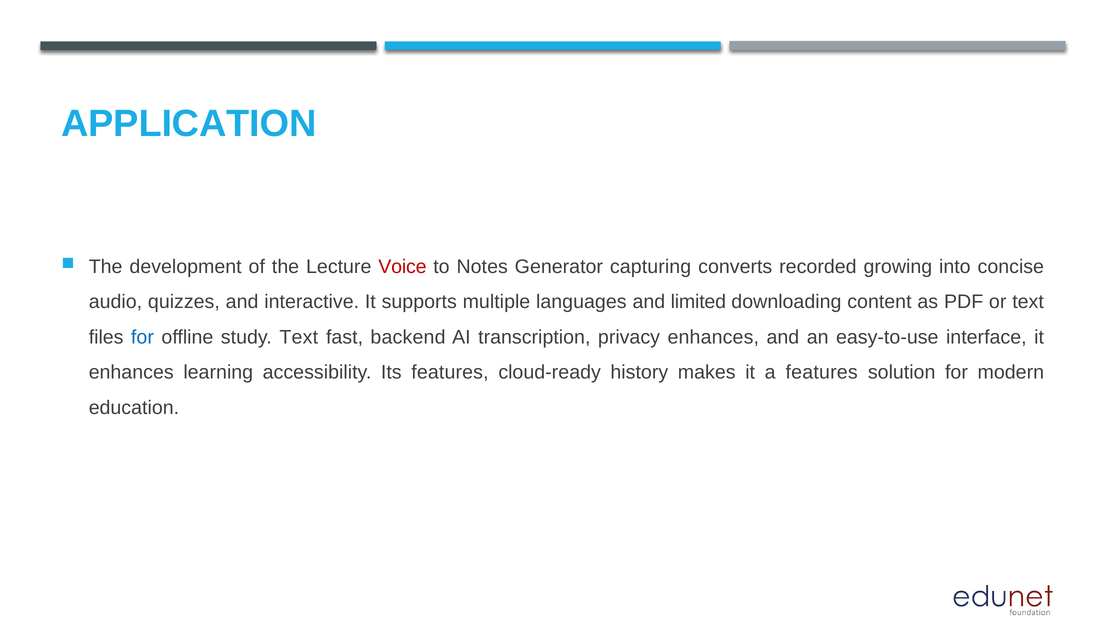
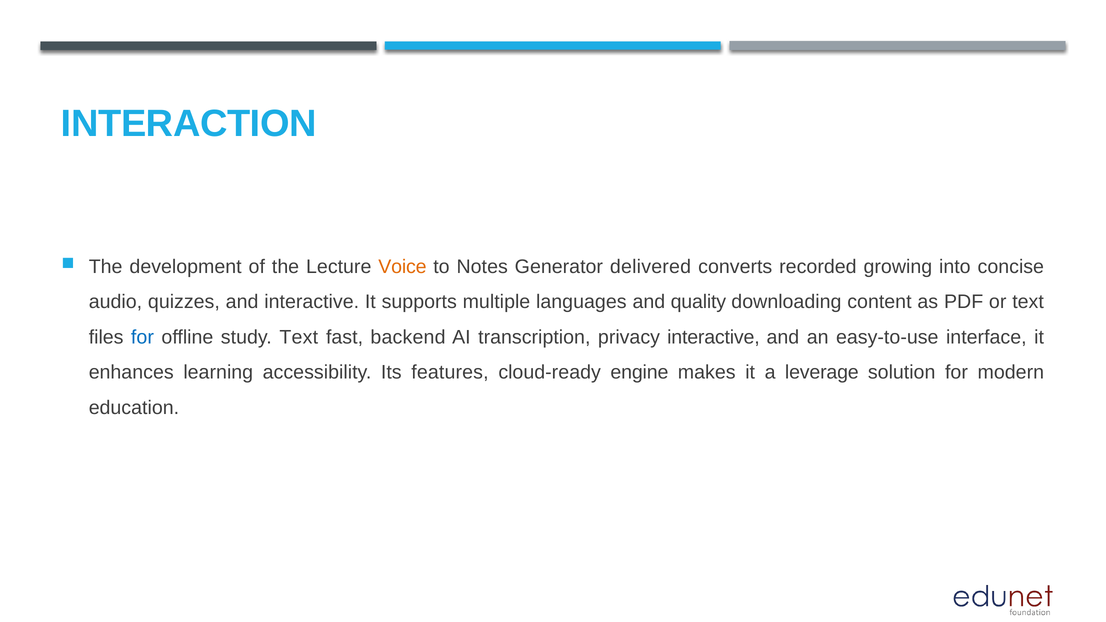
APPLICATION: APPLICATION -> INTERACTION (189, 124)
Voice colour: red -> orange (402, 267)
capturing: capturing -> delivered (651, 267)
limited: limited -> quality (698, 302)
privacy enhances: enhances -> interactive (713, 337)
history: history -> engine (639, 373)
a features: features -> leverage (822, 373)
